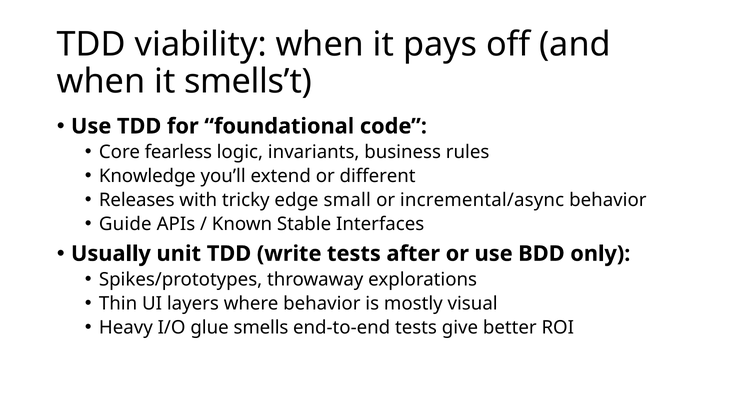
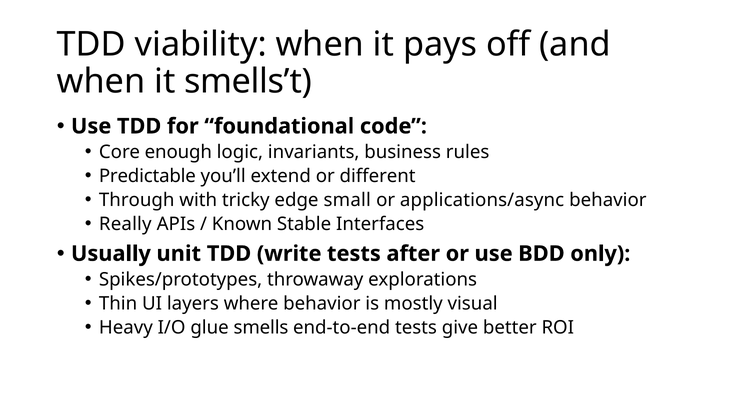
fearless: fearless -> enough (178, 152)
Knowledge: Knowledge -> Predictable (147, 176)
Releases: Releases -> Through (137, 200)
incremental/async: incremental/async -> applications/async (482, 200)
Guide: Guide -> Really (125, 224)
